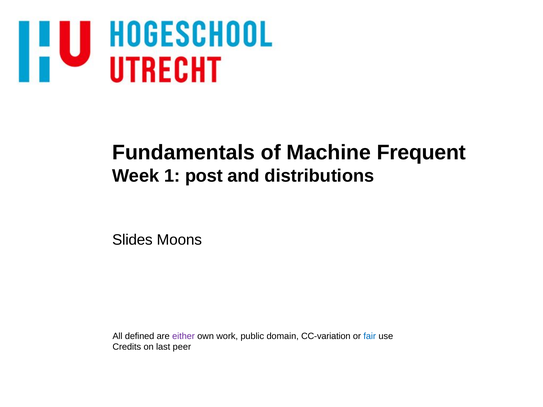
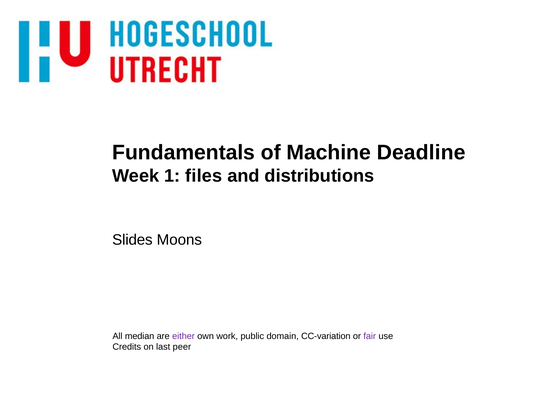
Frequent: Frequent -> Deadline (421, 153)
post: post -> files (204, 176)
defined: defined -> median (140, 336)
fair colour: blue -> purple (370, 336)
